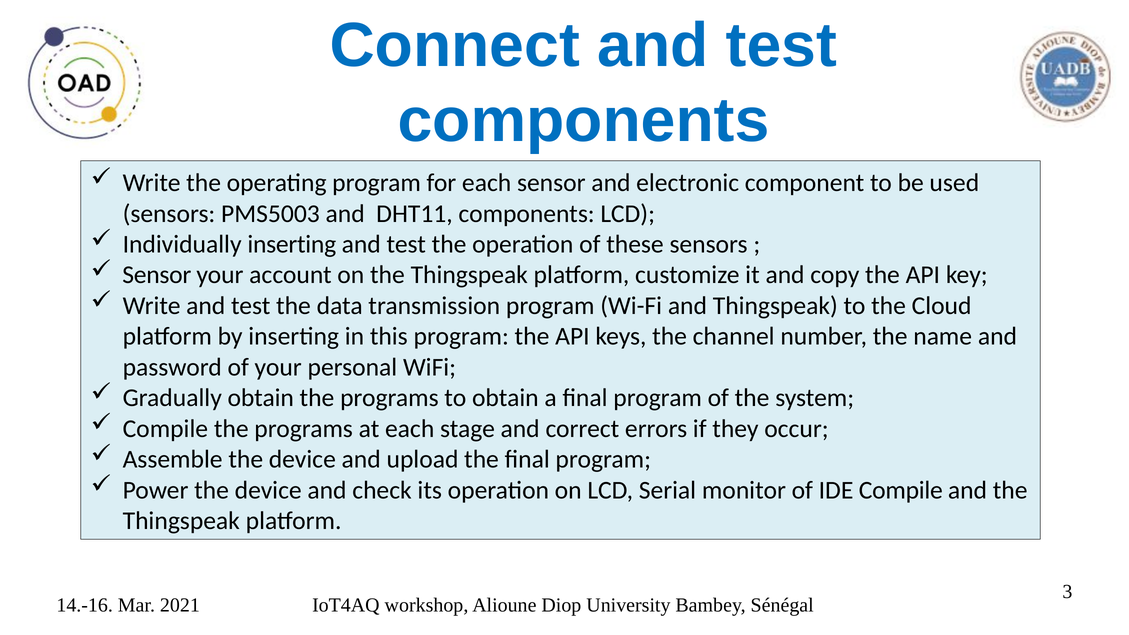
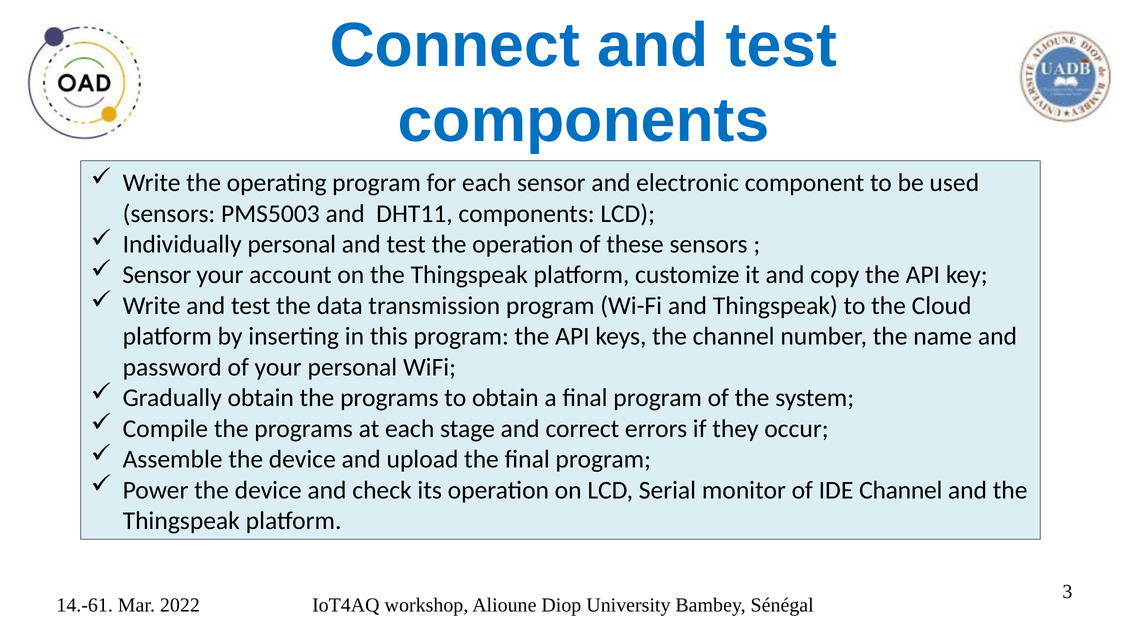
Individually inserting: inserting -> personal (292, 244)
IDE Compile: Compile -> Channel (901, 490)
14.-16: 14.-16 -> 14.-61 (85, 605)
2021: 2021 -> 2022 (180, 605)
